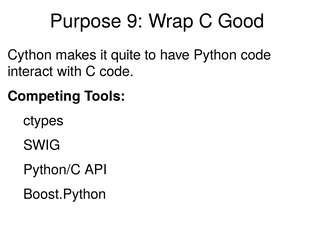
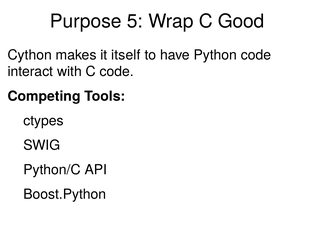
9: 9 -> 5 (135, 21)
quite: quite -> itself (126, 55)
